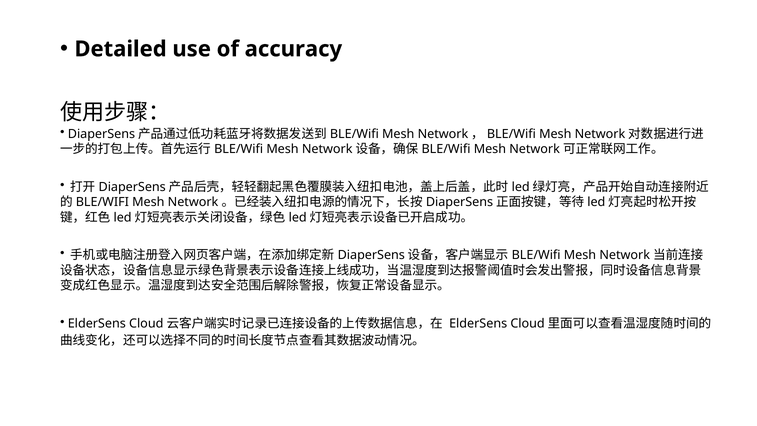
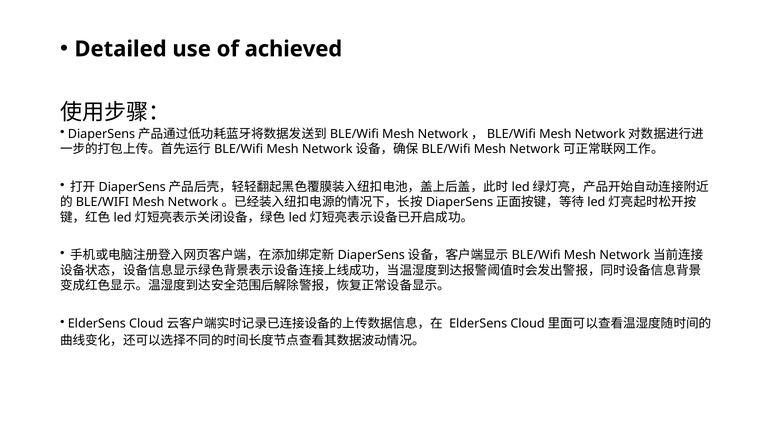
accuracy: accuracy -> achieved (293, 49)
